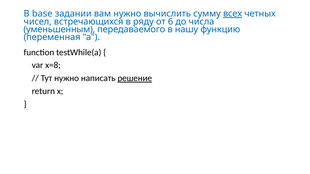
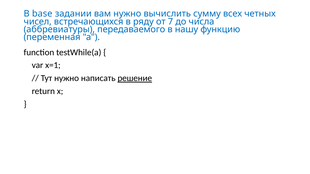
всех underline: present -> none (233, 14)
6: 6 -> 7 (170, 22)
уменьшенным: уменьшенным -> аббревиатуры (59, 29)
x=8: x=8 -> x=1 (53, 65)
